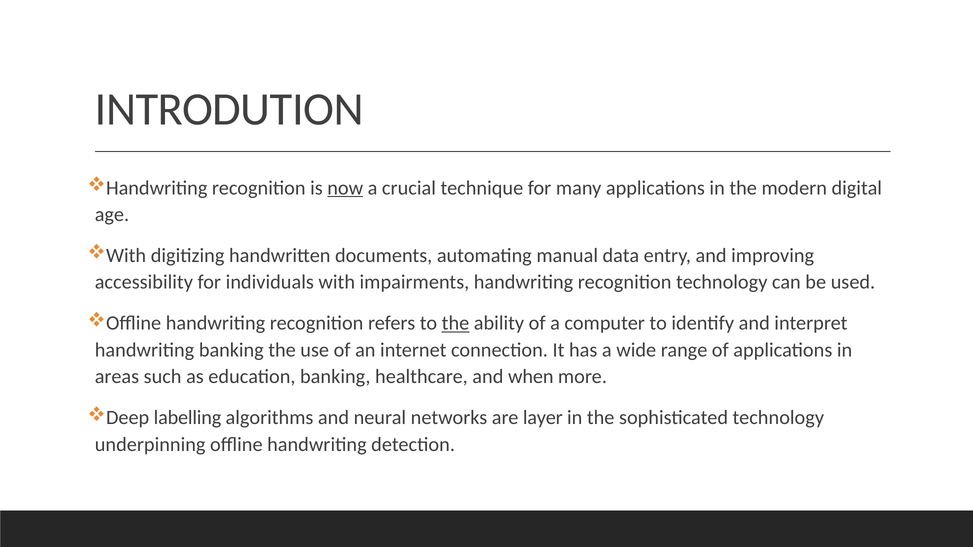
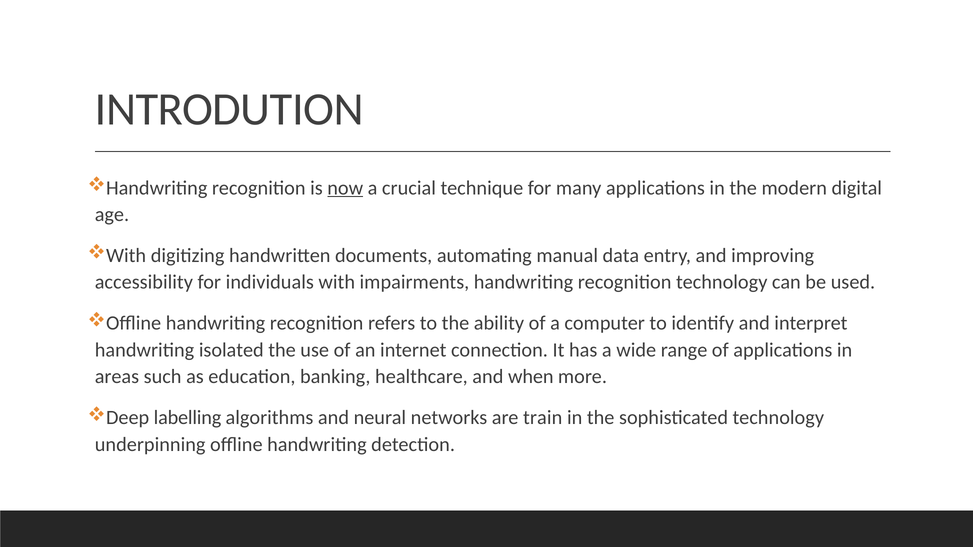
the underline: present -> none (455, 323)
handwriting banking: banking -> isolated (231, 350)
layer: layer -> train (543, 418)
